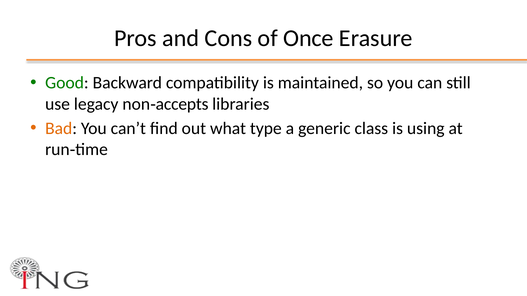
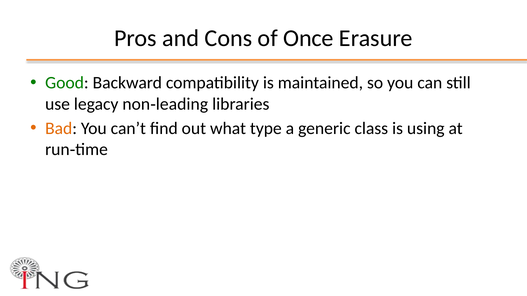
accepts: accepts -> leading (182, 104)
